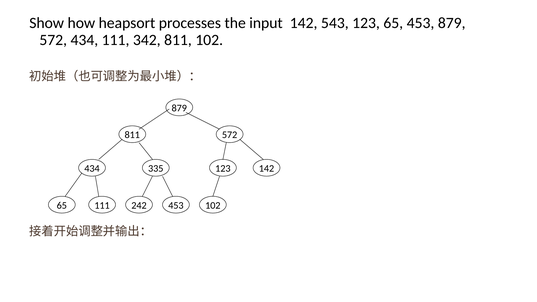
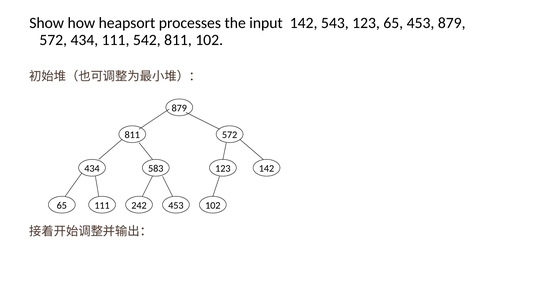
342: 342 -> 542 (147, 40)
335: 335 -> 583 (156, 168)
